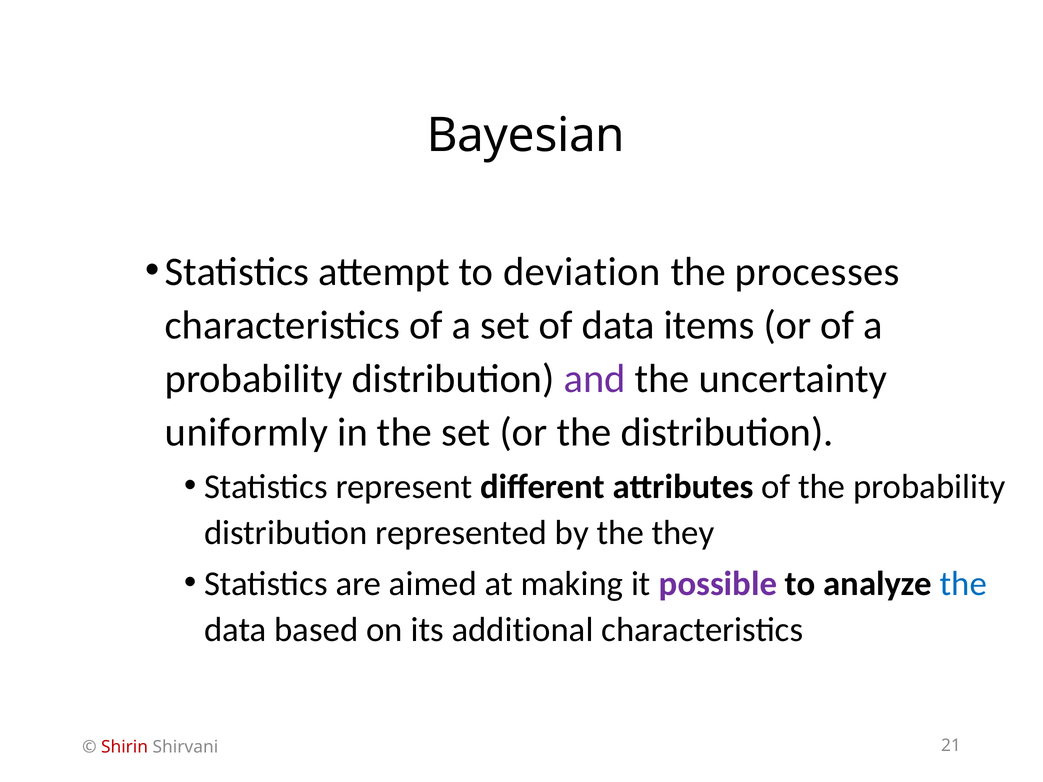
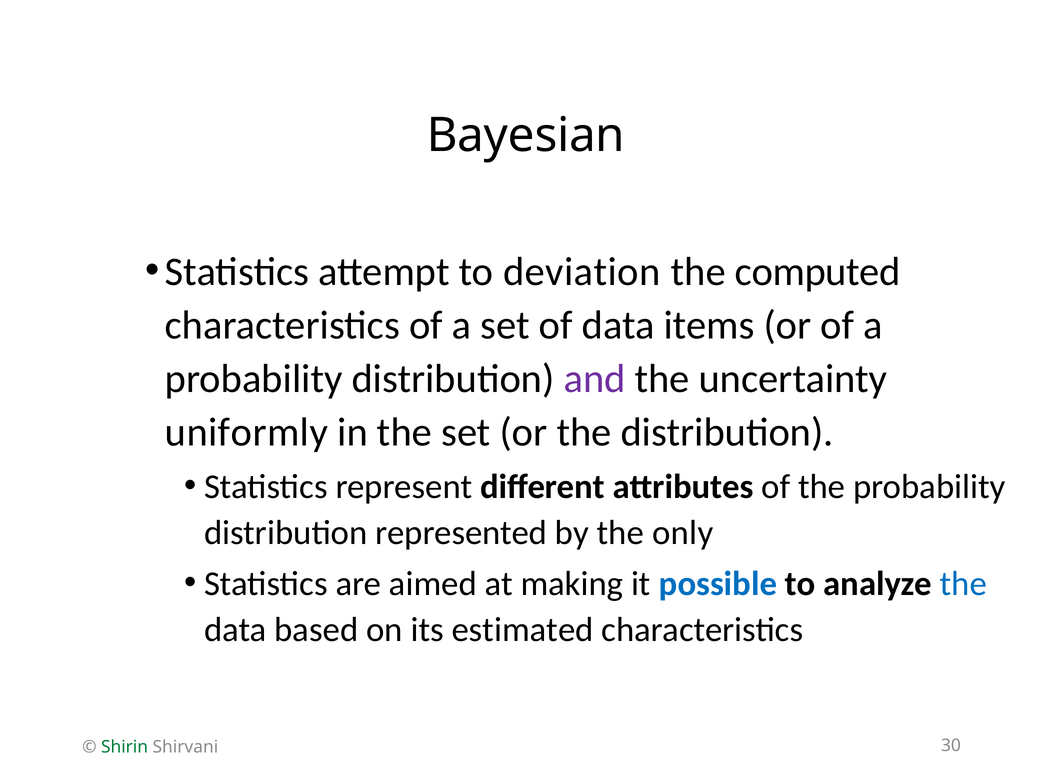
processes: processes -> computed (818, 272)
they: they -> only (683, 533)
possible colour: purple -> blue (718, 584)
additional: additional -> estimated (523, 630)
Shirin colour: red -> green (125, 747)
21: 21 -> 30 (951, 746)
